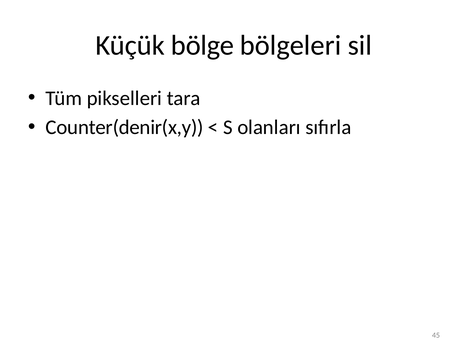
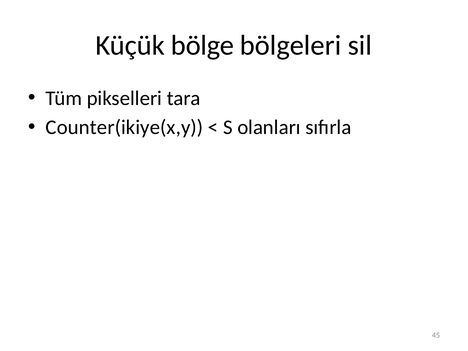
Counter(denir(x,y: Counter(denir(x,y -> Counter(ikiye(x,y (124, 127)
